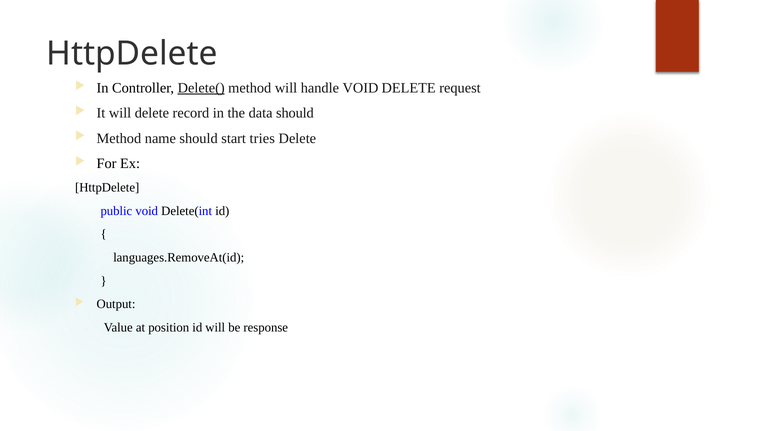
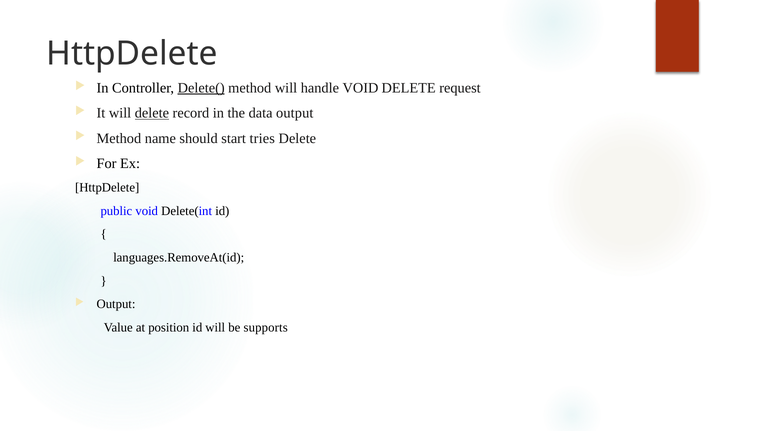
delete underline: none -> present (152, 113)
data should: should -> output (295, 113)
response: response -> supports (266, 327)
